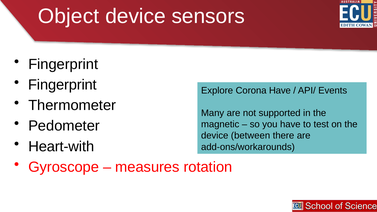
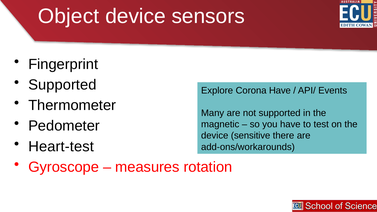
Fingerprint: Fingerprint -> Supported (62, 85)
between: between -> sensitive (251, 136)
Heart-with: Heart-with -> Heart-test (61, 146)
